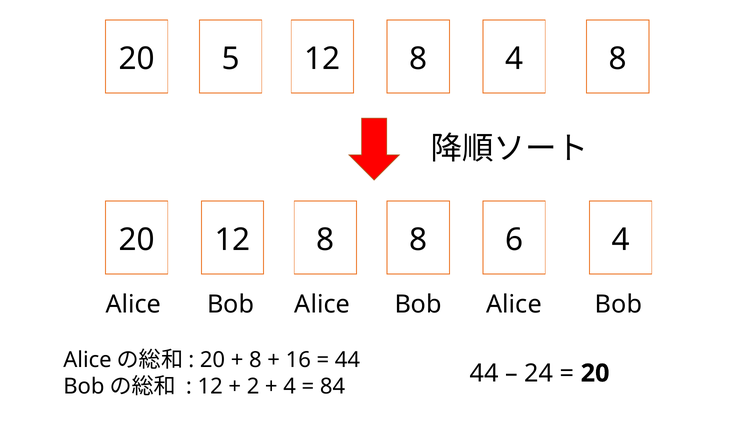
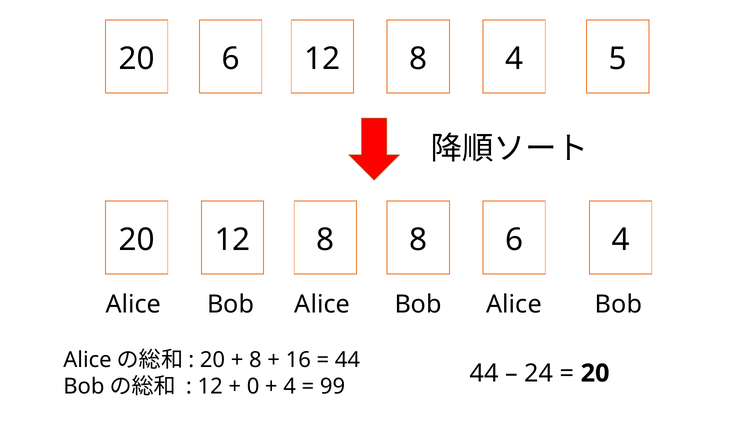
20 5: 5 -> 6 (231, 59)
4 8: 8 -> 5 (618, 59)
2: 2 -> 0 (253, 386)
84: 84 -> 99 (333, 386)
